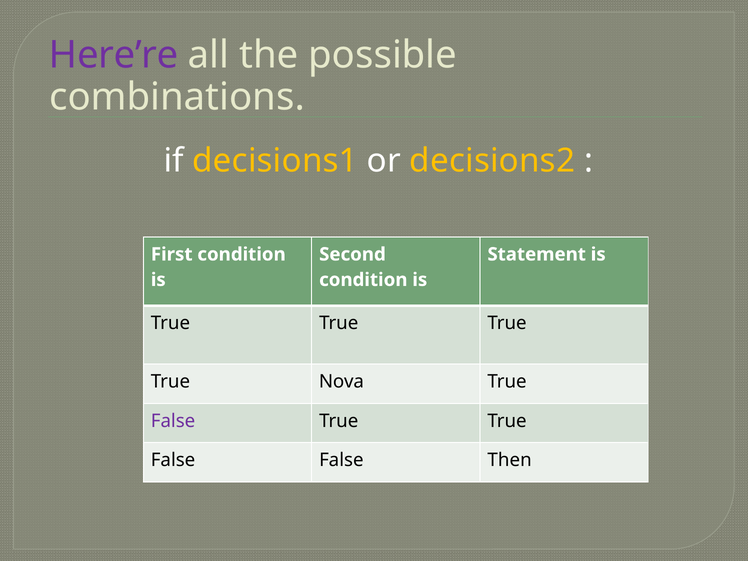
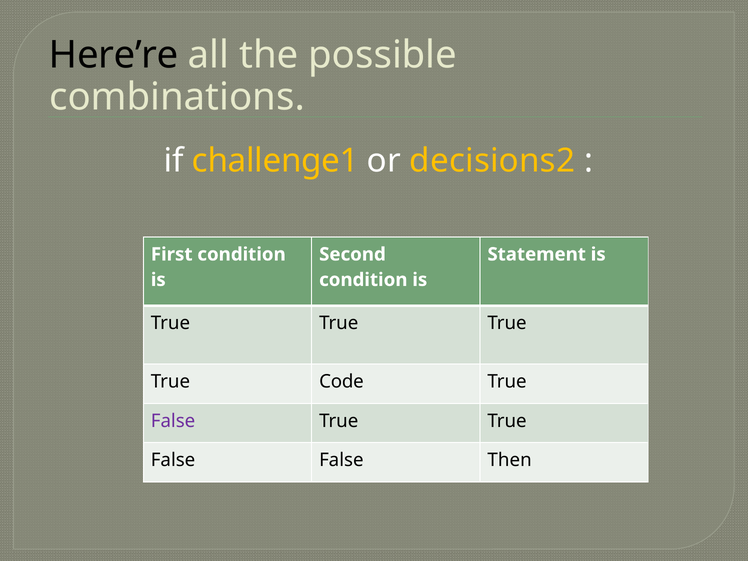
Here’re colour: purple -> black (114, 55)
decisions1: decisions1 -> challenge1 (275, 161)
Nova: Nova -> Code (341, 382)
